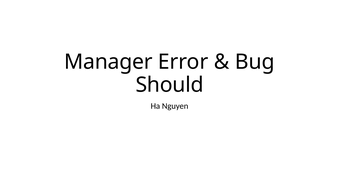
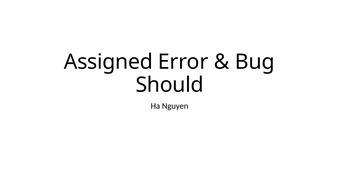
Manager: Manager -> Assigned (108, 62)
